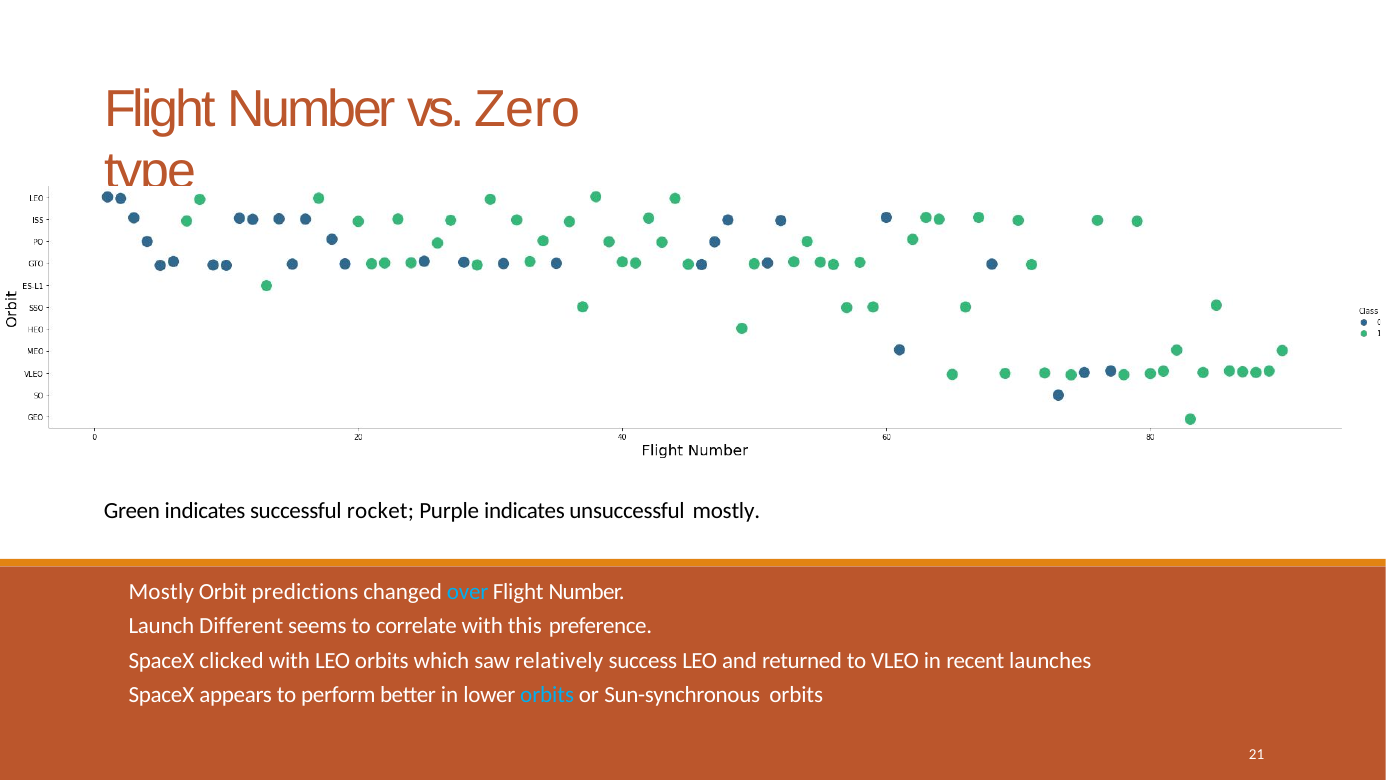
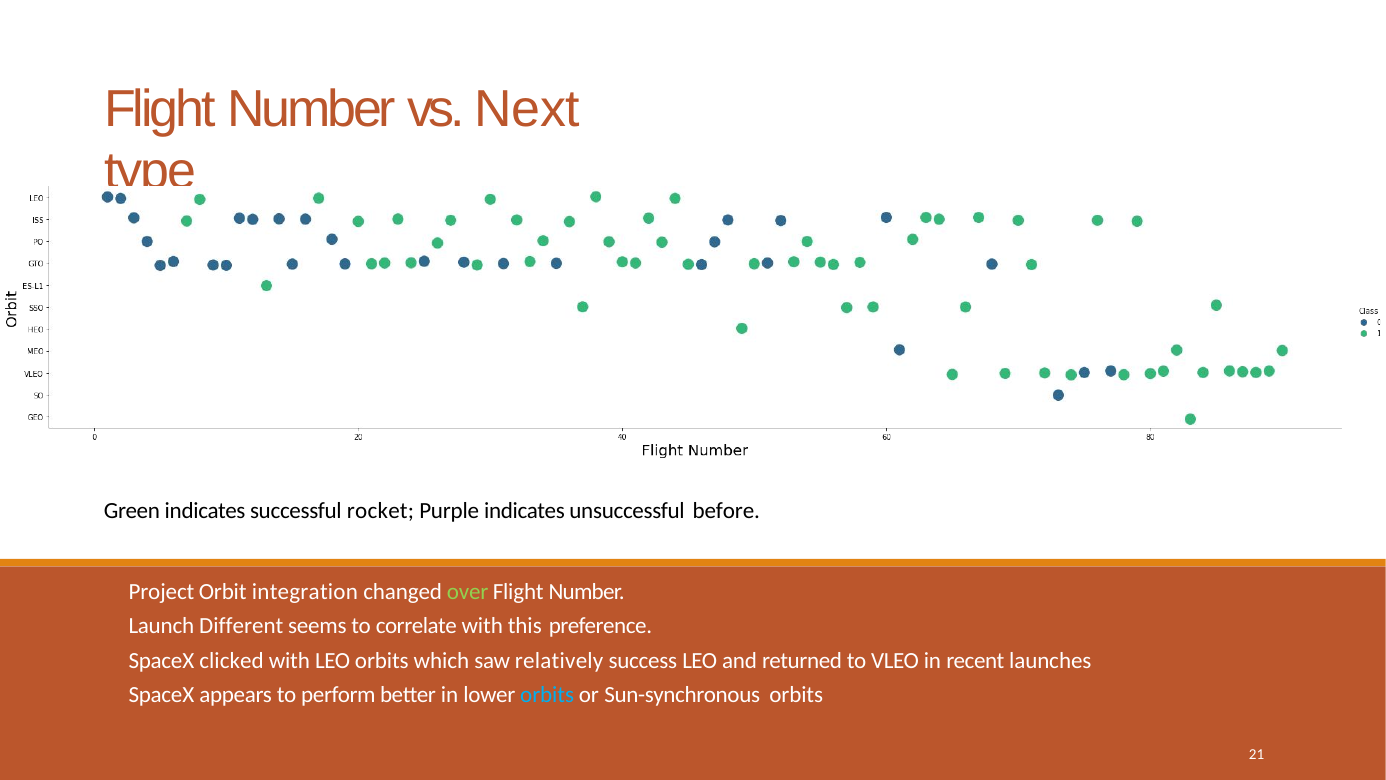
Zero: Zero -> Next (527, 109)
unsuccessful mostly: mostly -> before (726, 511)
Mostly: Mostly -> Project (161, 592)
predictions: predictions -> integration (305, 592)
over colour: light blue -> light green (468, 592)
